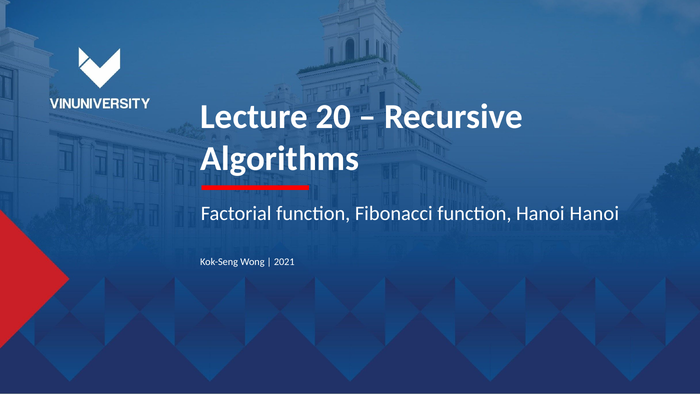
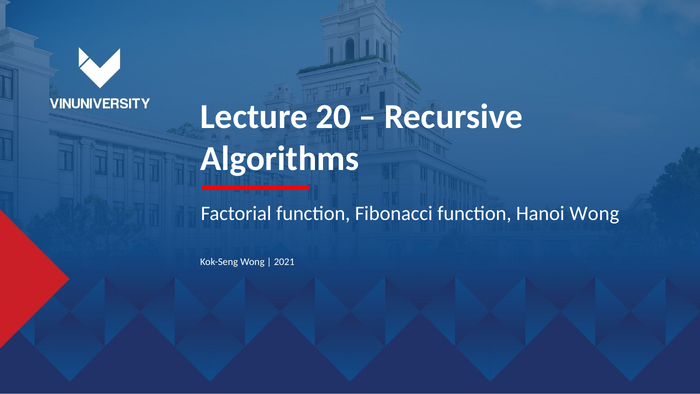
Hanoi Hanoi: Hanoi -> Wong (594, 213)
